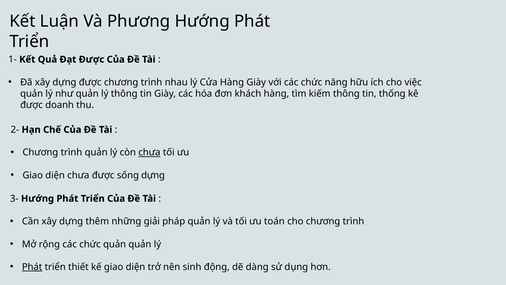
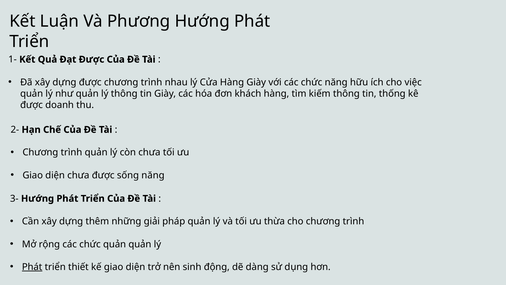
chưa underline: present -> none (149, 152)
sống dựng: dựng -> năng (153, 175)
toán: toán -> thừa (274, 221)
